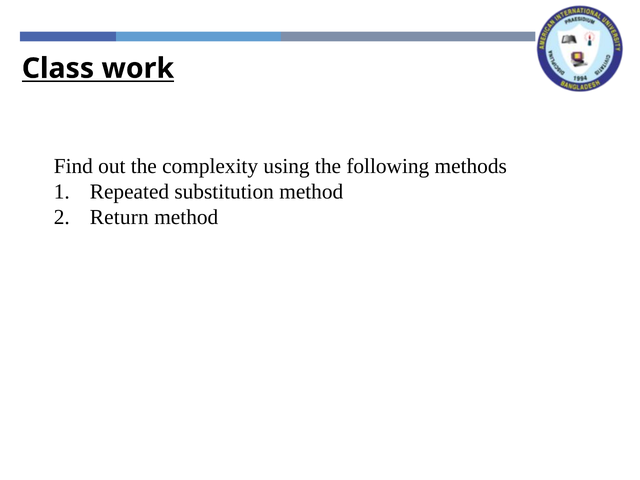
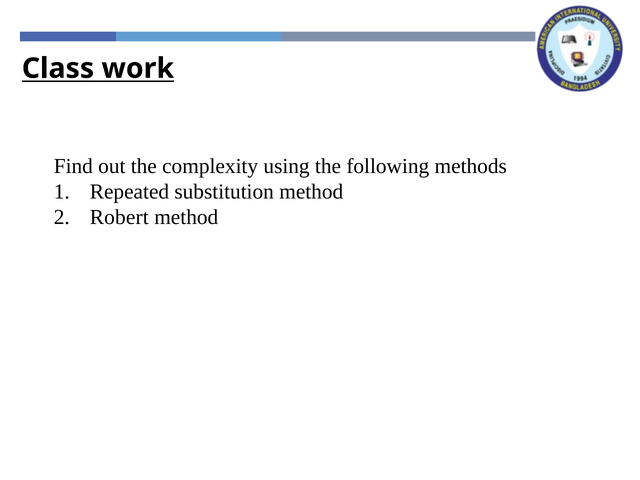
Return: Return -> Robert (119, 217)
